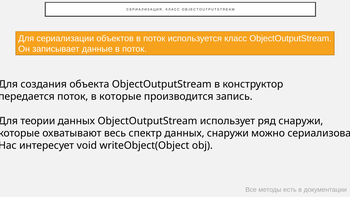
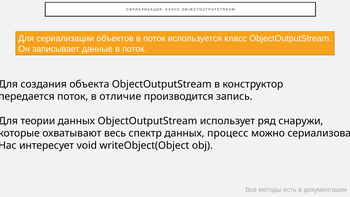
в которые: которые -> отличие (120, 96)
данных снаружи: снаружи -> процесс (228, 133)
